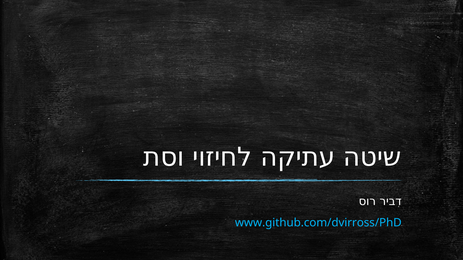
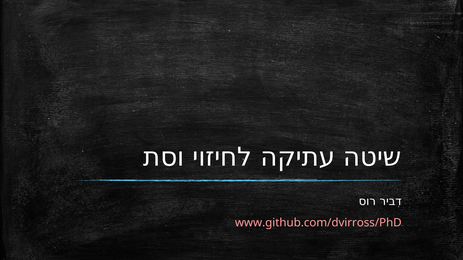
www.github.com/dvirross/PhD colour: light blue -> pink (318, 223)
